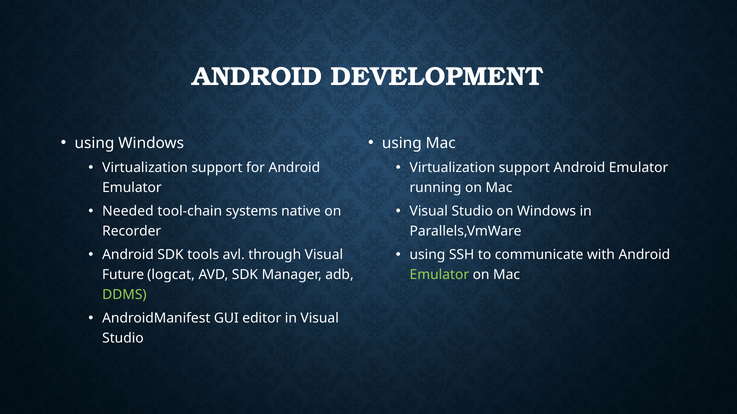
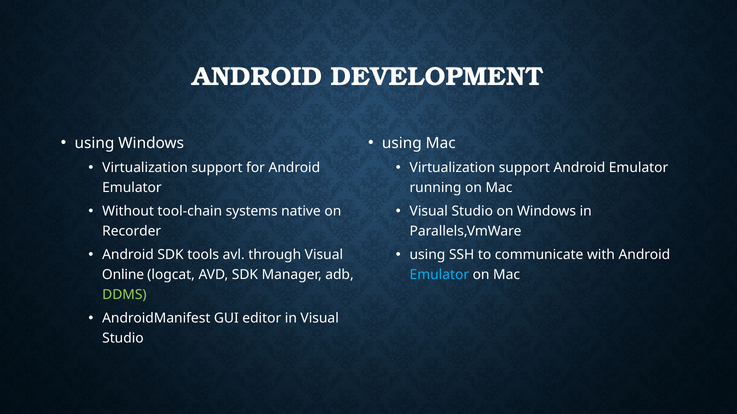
Needed: Needed -> Without (128, 212)
Future: Future -> Online (123, 275)
Emulator colour: light green -> light blue (439, 275)
